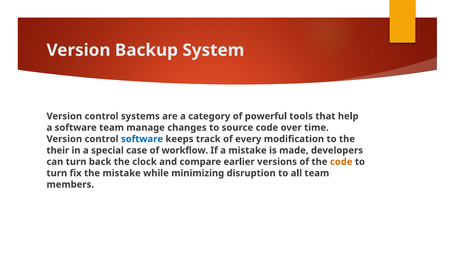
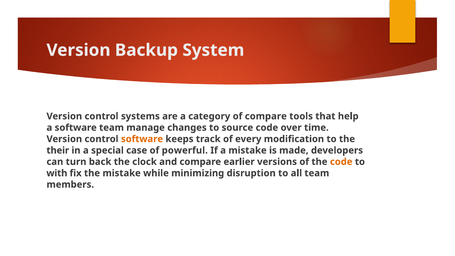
of powerful: powerful -> compare (266, 116)
software colour: blue -> orange (142, 139)
workflow: workflow -> powerful (185, 150)
turn: turn -> with (57, 173)
